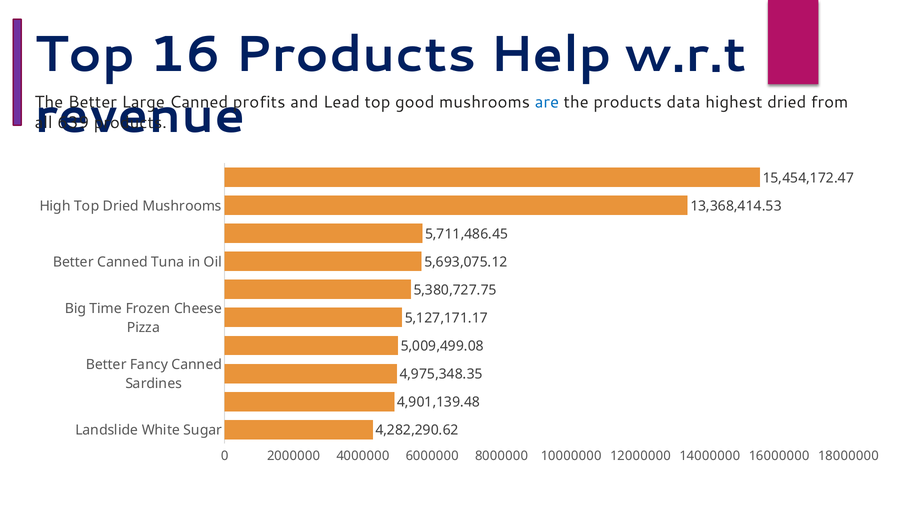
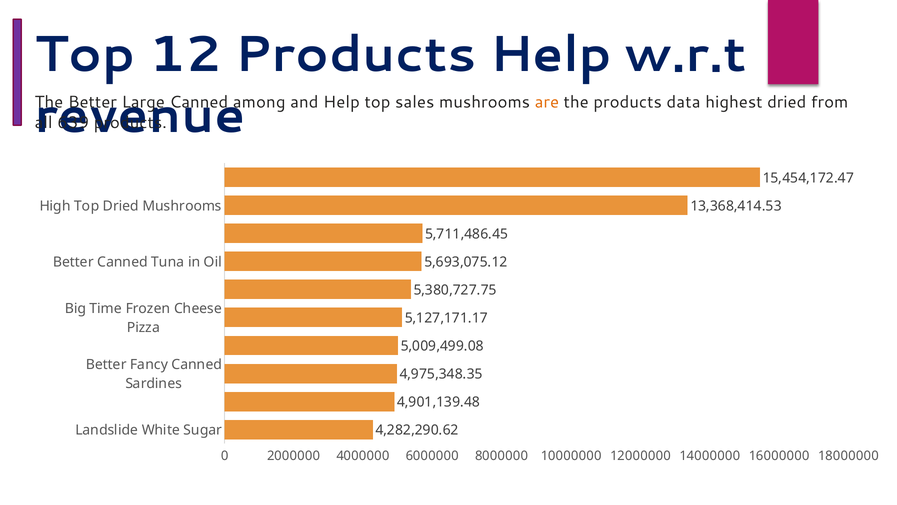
16: 16 -> 12 (185, 55)
profits: profits -> among (259, 102)
and Lead: Lead -> Help (341, 102)
good: good -> sales (415, 102)
are colour: blue -> orange (547, 102)
